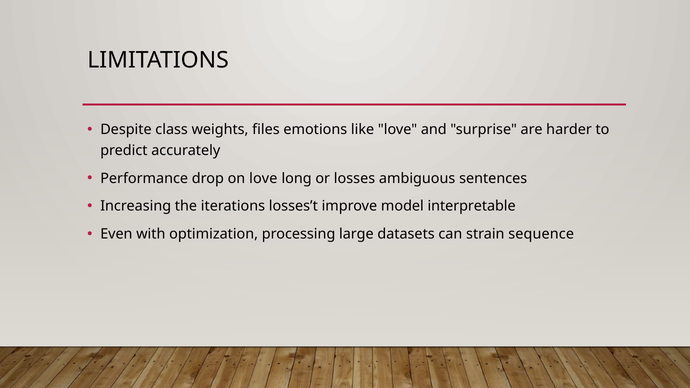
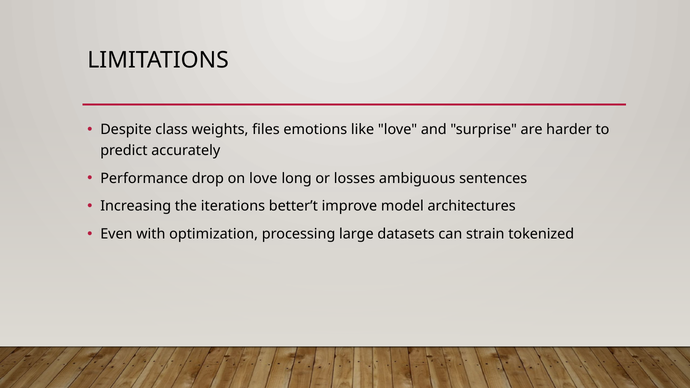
losses’t: losses’t -> better’t (293, 206)
interpretable: interpretable -> architectures (472, 206)
sequence: sequence -> tokenized (541, 234)
